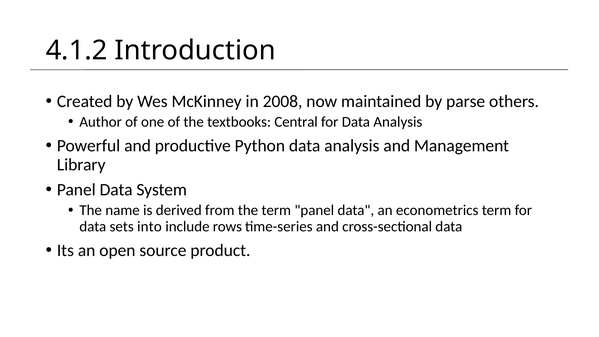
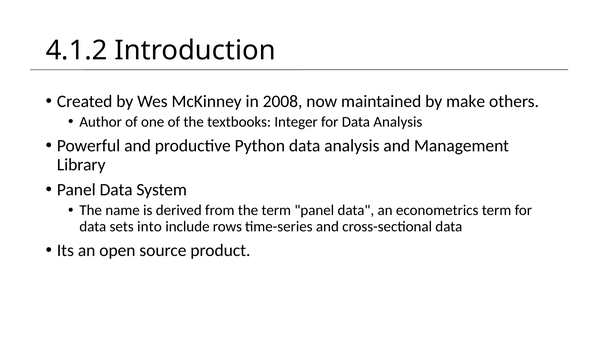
parse: parse -> make (466, 101)
Central: Central -> Integer (296, 122)
